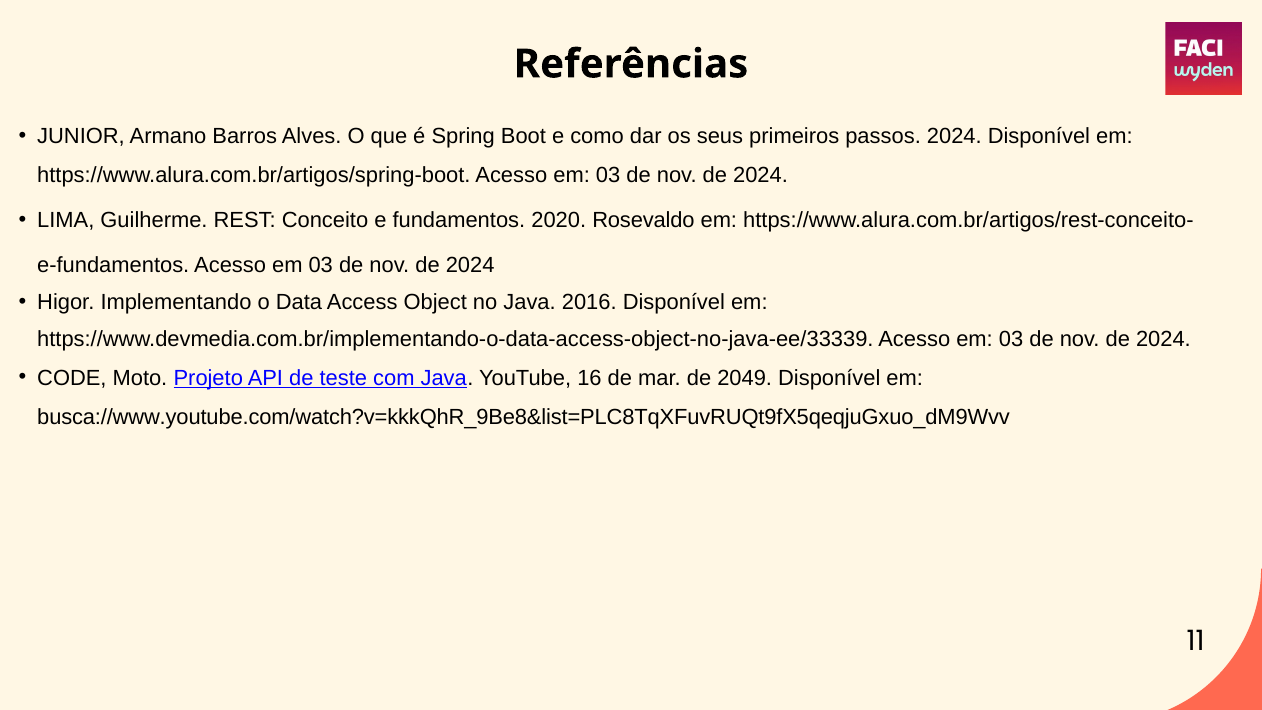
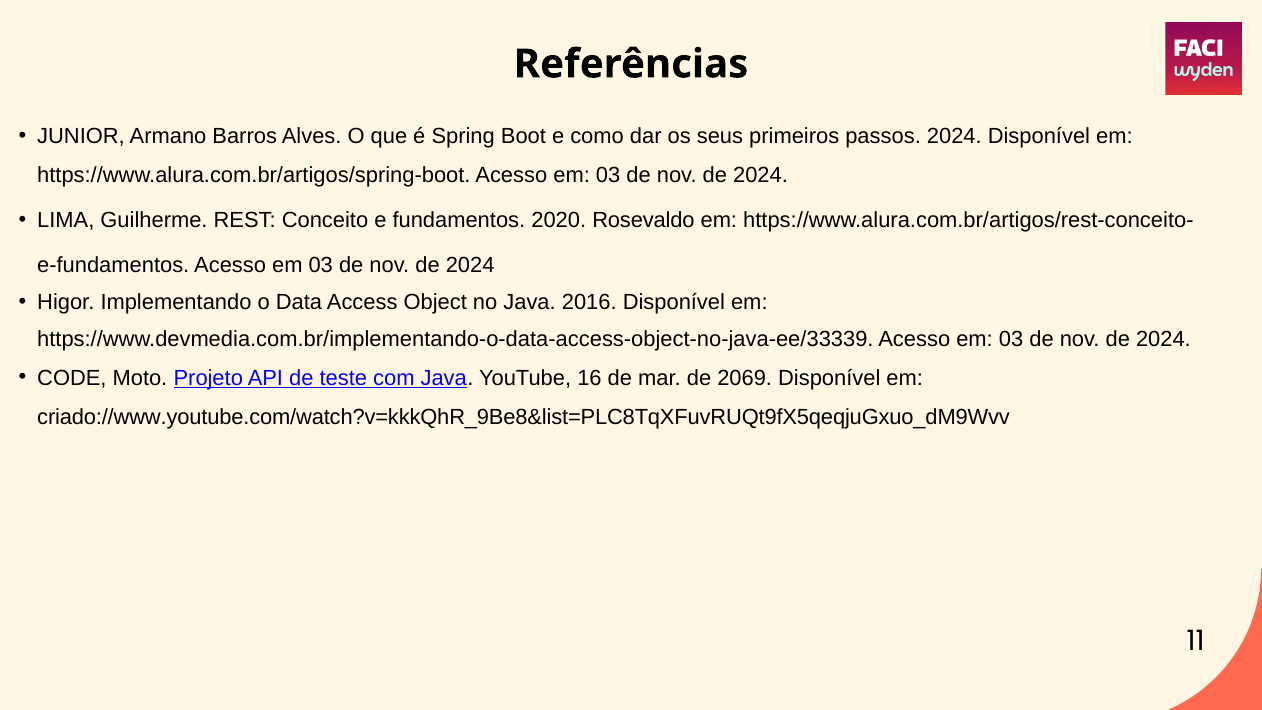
2049: 2049 -> 2069 (745, 378)
busca://www.youtube.com/watch?v=kkkQhR_9Be8&list=PLC8TqXFuvRUQt9fX5qeqjuGxuo_dM9Wvv: busca://www.youtube.com/watch?v=kkkQhR_9Be8&list=PLC8TqXFuvRUQt9fX5qeqjuGxuo_dM9Wvv -> criado://www.youtube.com/watch?v=kkkQhR_9Be8&list=PLC8TqXFuvRUQt9fX5qeqjuGxuo_dM9Wvv (524, 417)
